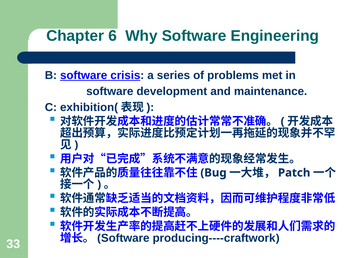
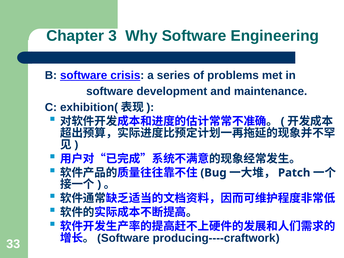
6: 6 -> 3 (113, 36)
